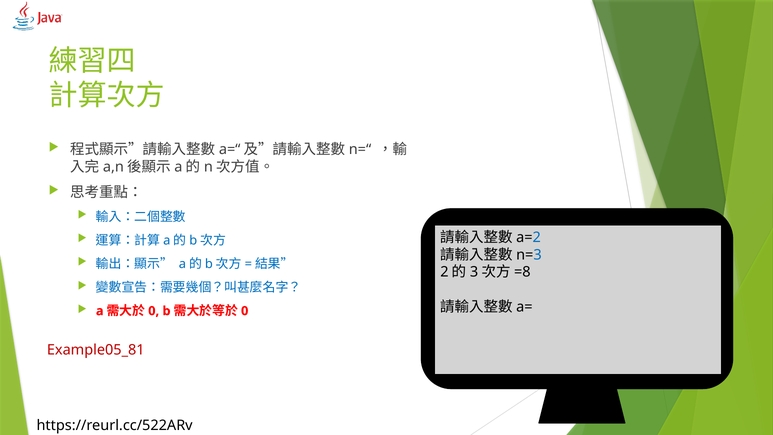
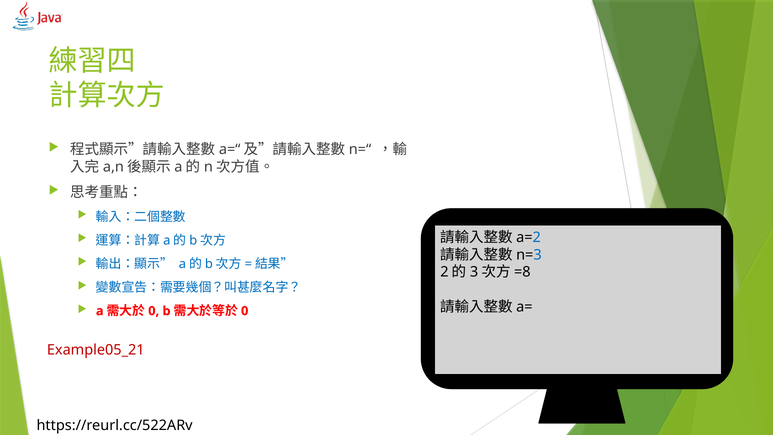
Example05_81: Example05_81 -> Example05_21 (96, 350)
